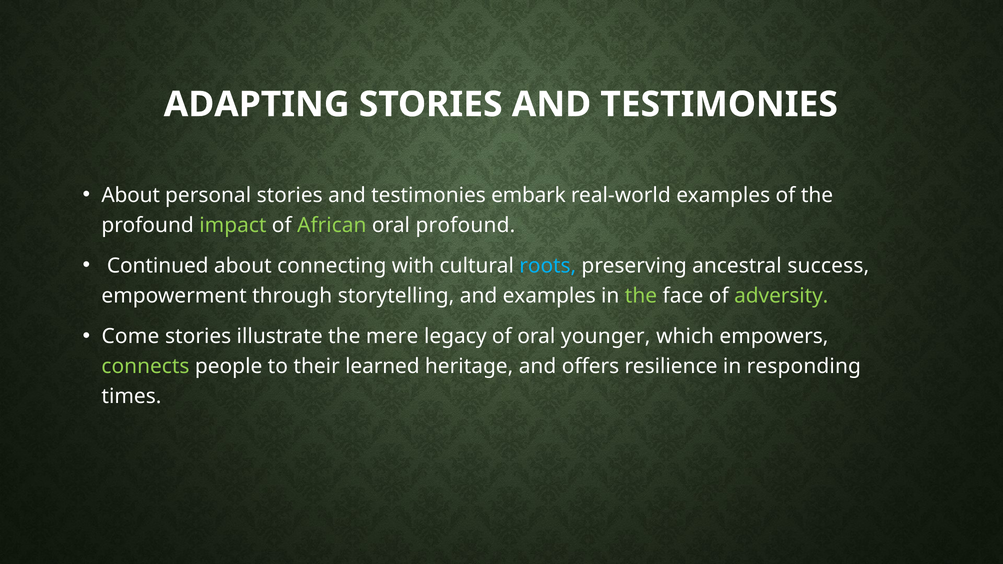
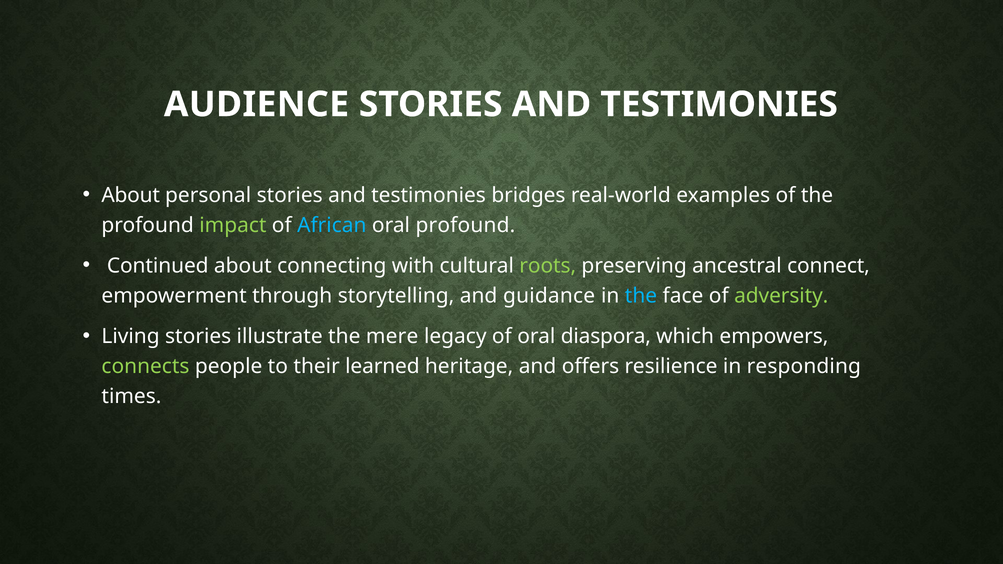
ADAPTING: ADAPTING -> AUDIENCE (256, 104)
embark: embark -> bridges (528, 195)
African colour: light green -> light blue (332, 225)
roots colour: light blue -> light green (548, 266)
success: success -> connect (829, 266)
and examples: examples -> guidance (549, 296)
the colour: light green -> light blue (641, 296)
Come: Come -> Living (131, 336)
younger: younger -> diaspora (606, 336)
